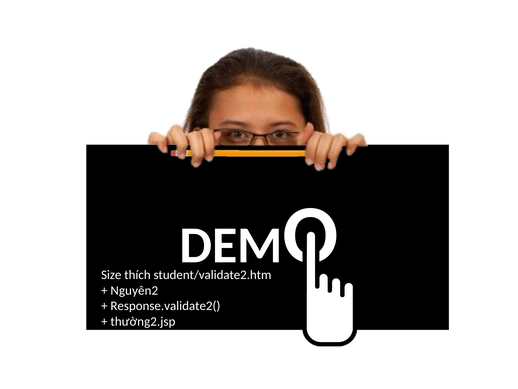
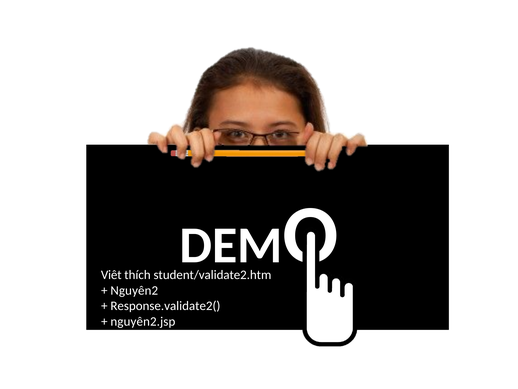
Size: Size -> Viêt (111, 275)
thường2.jsp: thường2.jsp -> nguyên2.jsp (143, 321)
